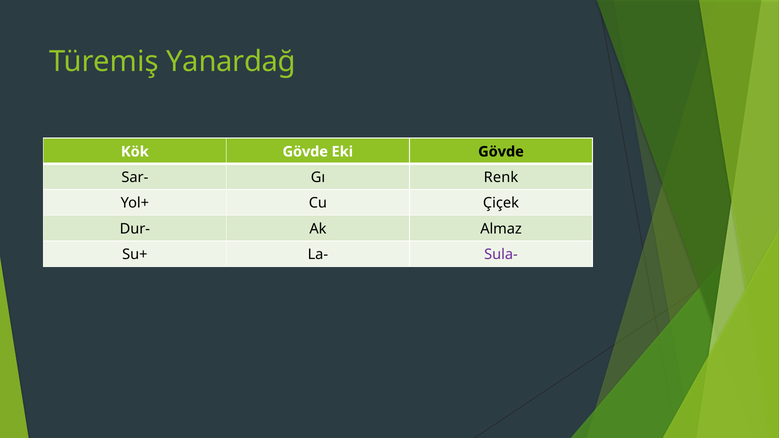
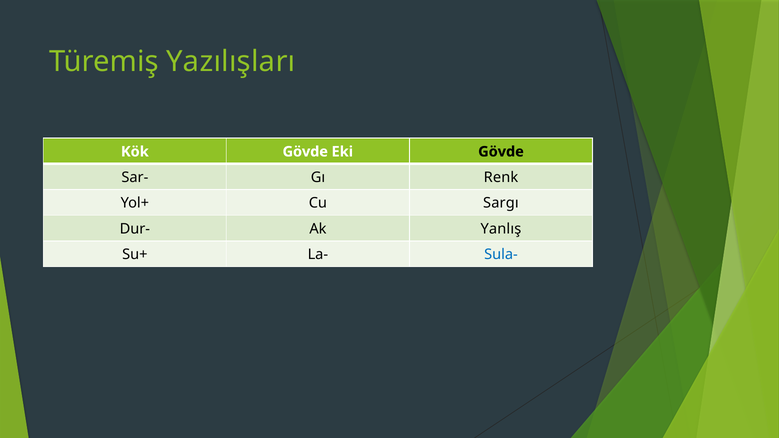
Yanardağ: Yanardağ -> Yazılışları (231, 61)
Çiçek: Çiçek -> Sargı (501, 203)
Almaz: Almaz -> Yanlış (501, 229)
Sula- colour: purple -> blue (501, 255)
